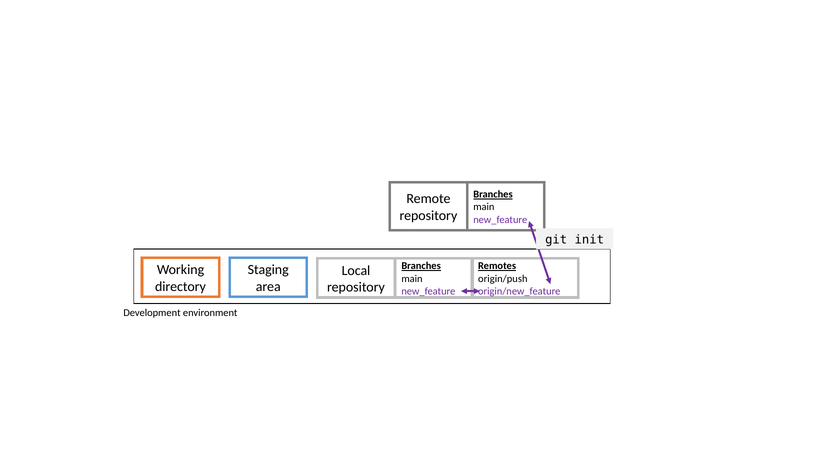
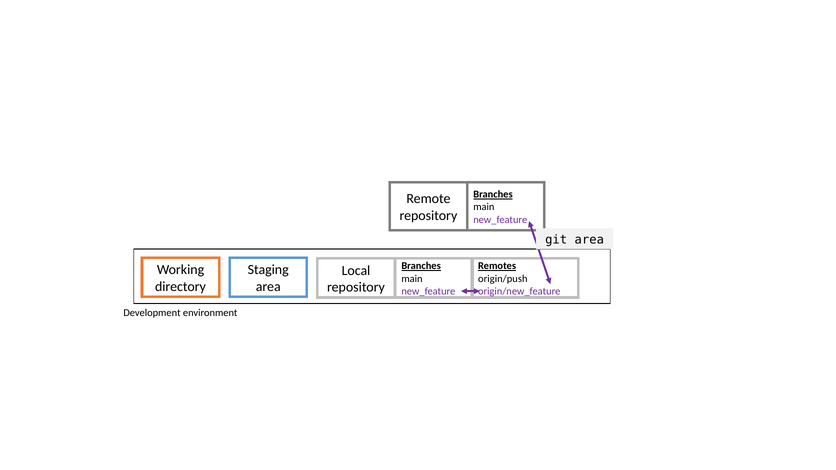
git init: init -> area (589, 240)
